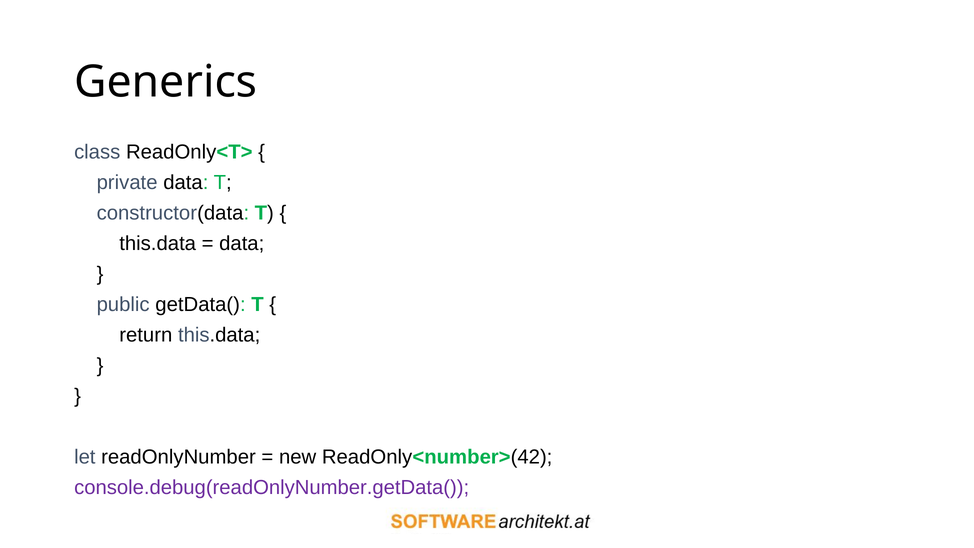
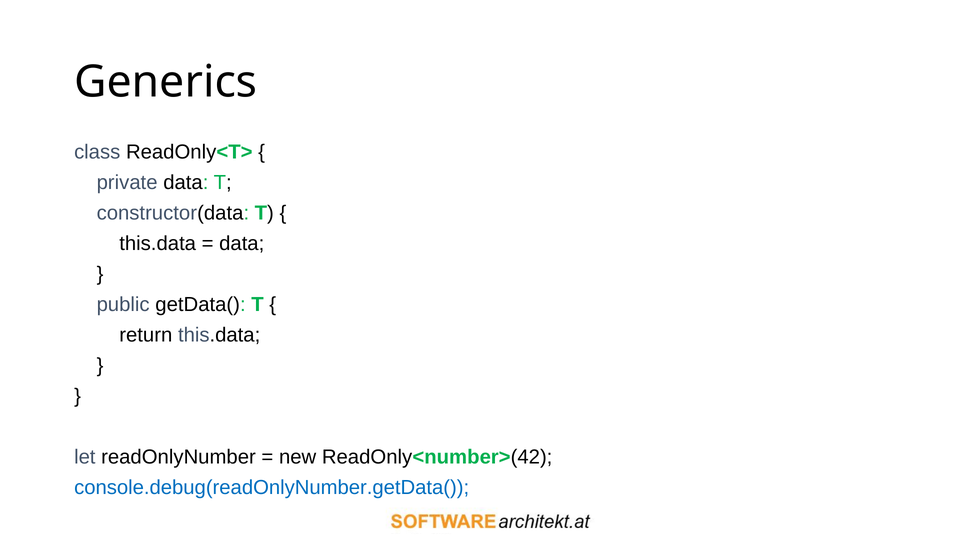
console.debug(readOnlyNumber.getData( colour: purple -> blue (272, 487)
